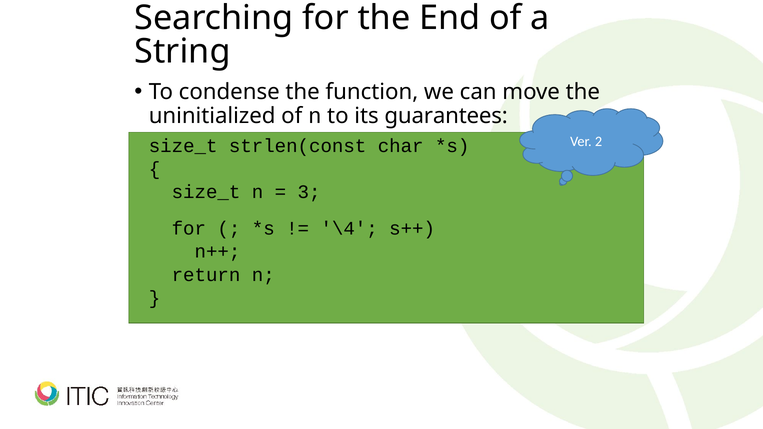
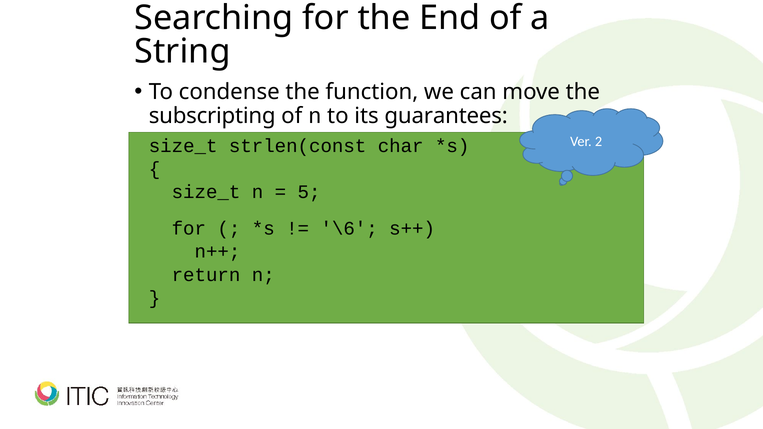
uninitialized: uninitialized -> subscripting (212, 116)
3: 3 -> 5 (309, 192)
\4: \4 -> \6 (349, 229)
